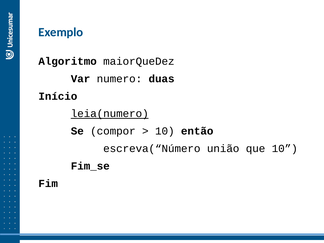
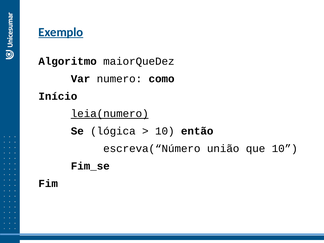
Exemplo underline: none -> present (61, 32)
duas: duas -> como (162, 79)
compor: compor -> lógica (113, 131)
